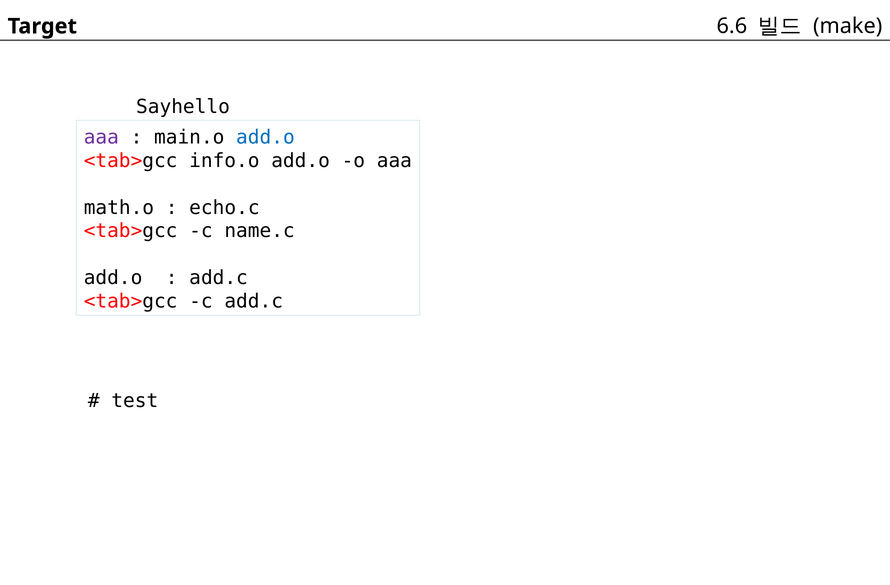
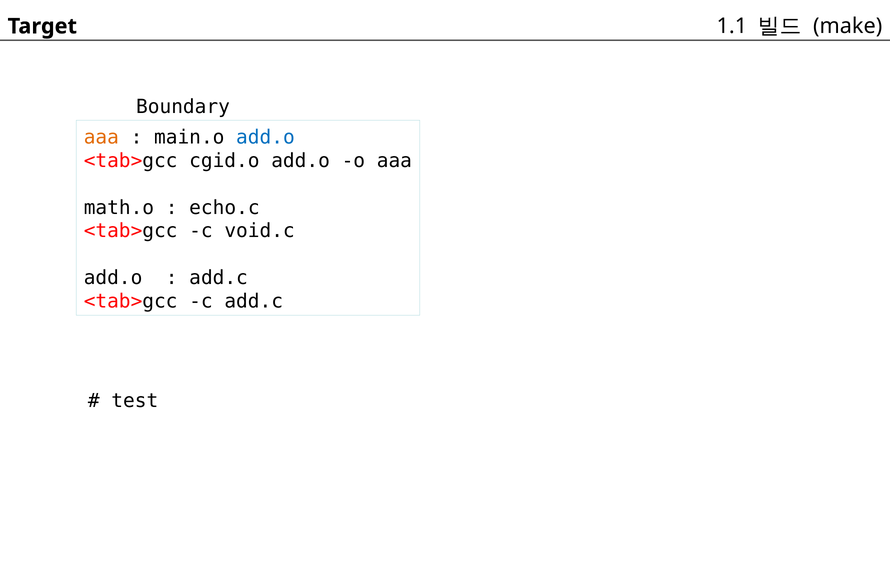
6.6: 6.6 -> 1.1 (732, 26)
Sayhello: Sayhello -> Boundary (183, 107)
aaa colour: purple -> orange (101, 137)
info.o: info.o -> cgid.o (224, 161)
name.c: name.c -> void.c (260, 231)
